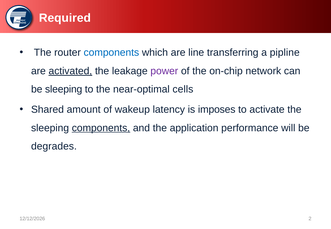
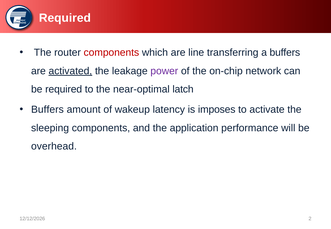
components colour: blue -> red (111, 53)
a pipline: pipline -> buffers (285, 53)
be sleeping: sleeping -> required (64, 89)
cells: cells -> latch (183, 89)
Shared: Shared -> Buffers (47, 110)
components underline: present -> none (101, 128)
degrades: degrades -> overhead (54, 146)
